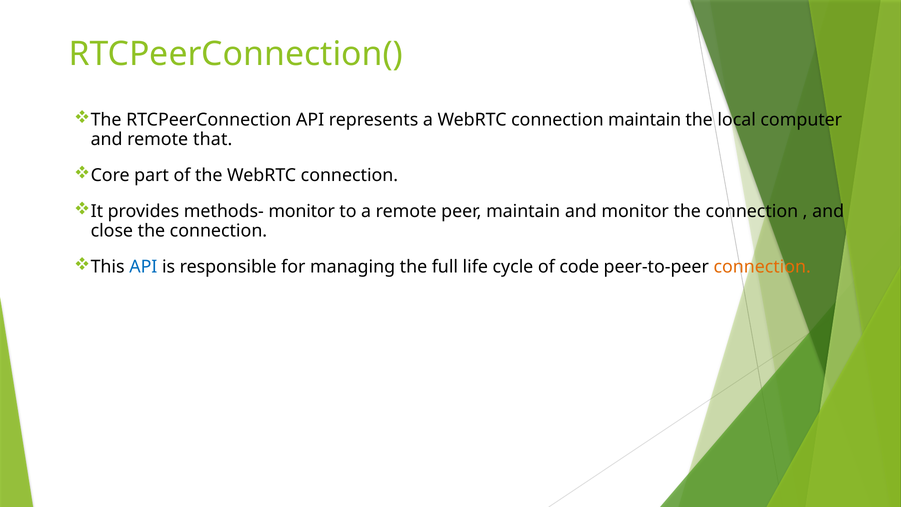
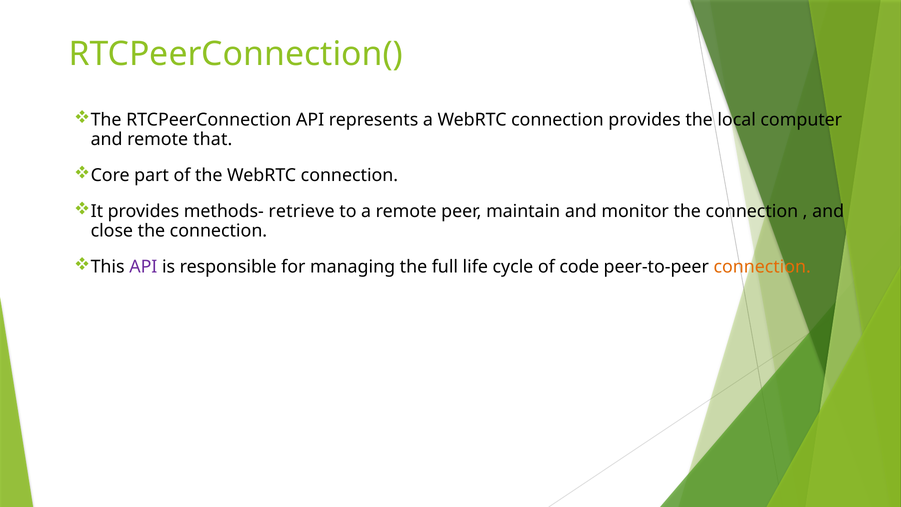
connection maintain: maintain -> provides (645, 120)
methods- monitor: monitor -> retrieve (302, 211)
API colour: blue -> purple (143, 267)
